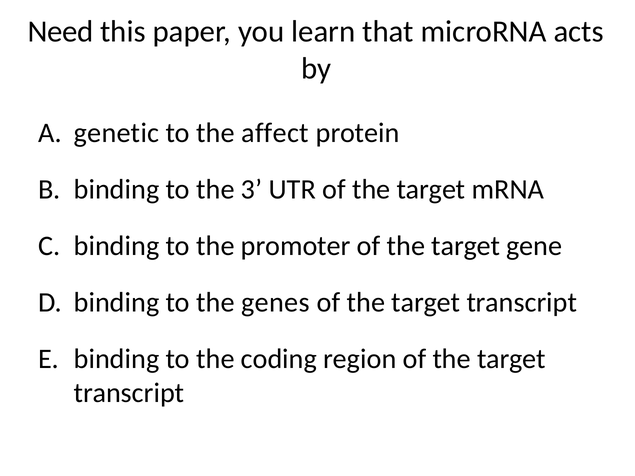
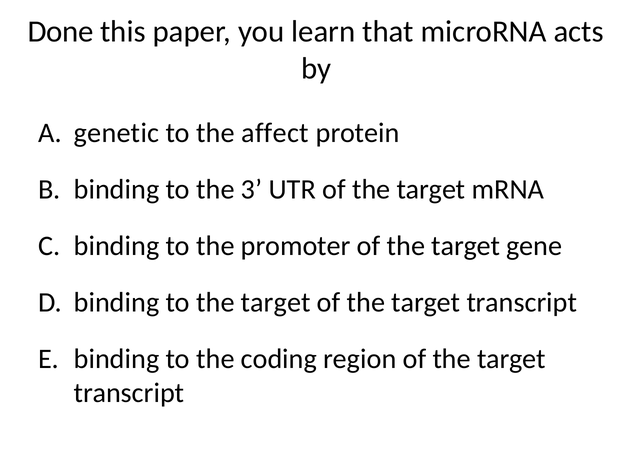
Need: Need -> Done (61, 31)
to the genes: genes -> target (276, 303)
